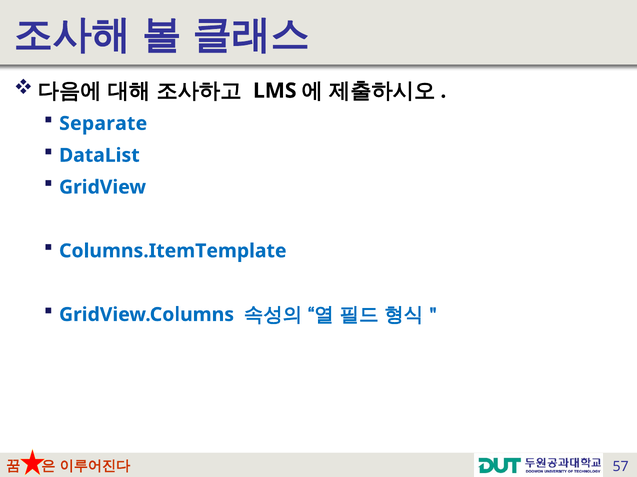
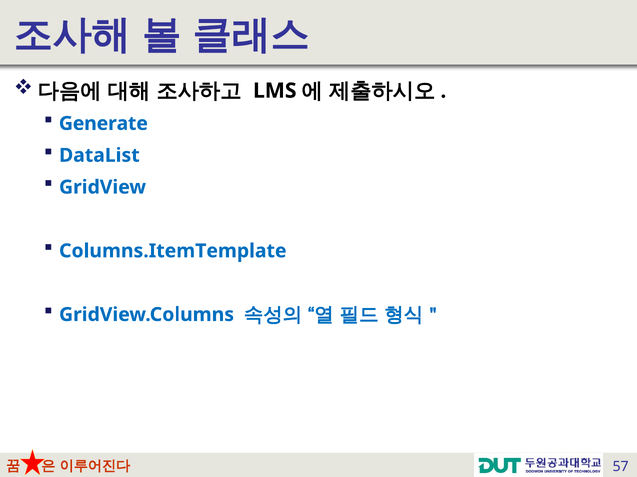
Separate: Separate -> Generate (103, 124)
